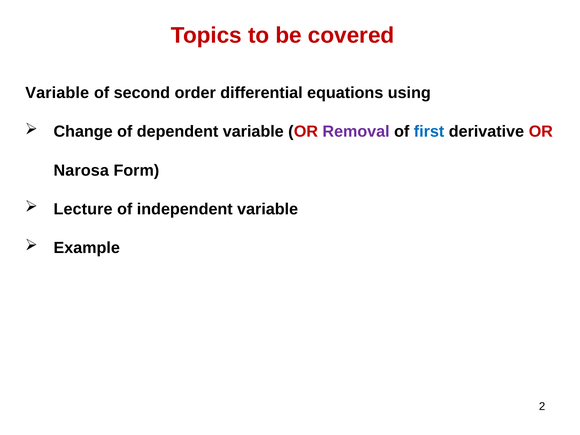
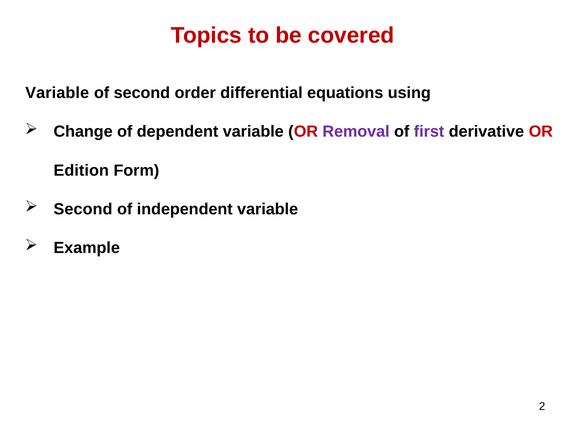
first colour: blue -> purple (429, 132)
Narosa: Narosa -> Edition (81, 170)
Lecture: Lecture -> Second (83, 209)
